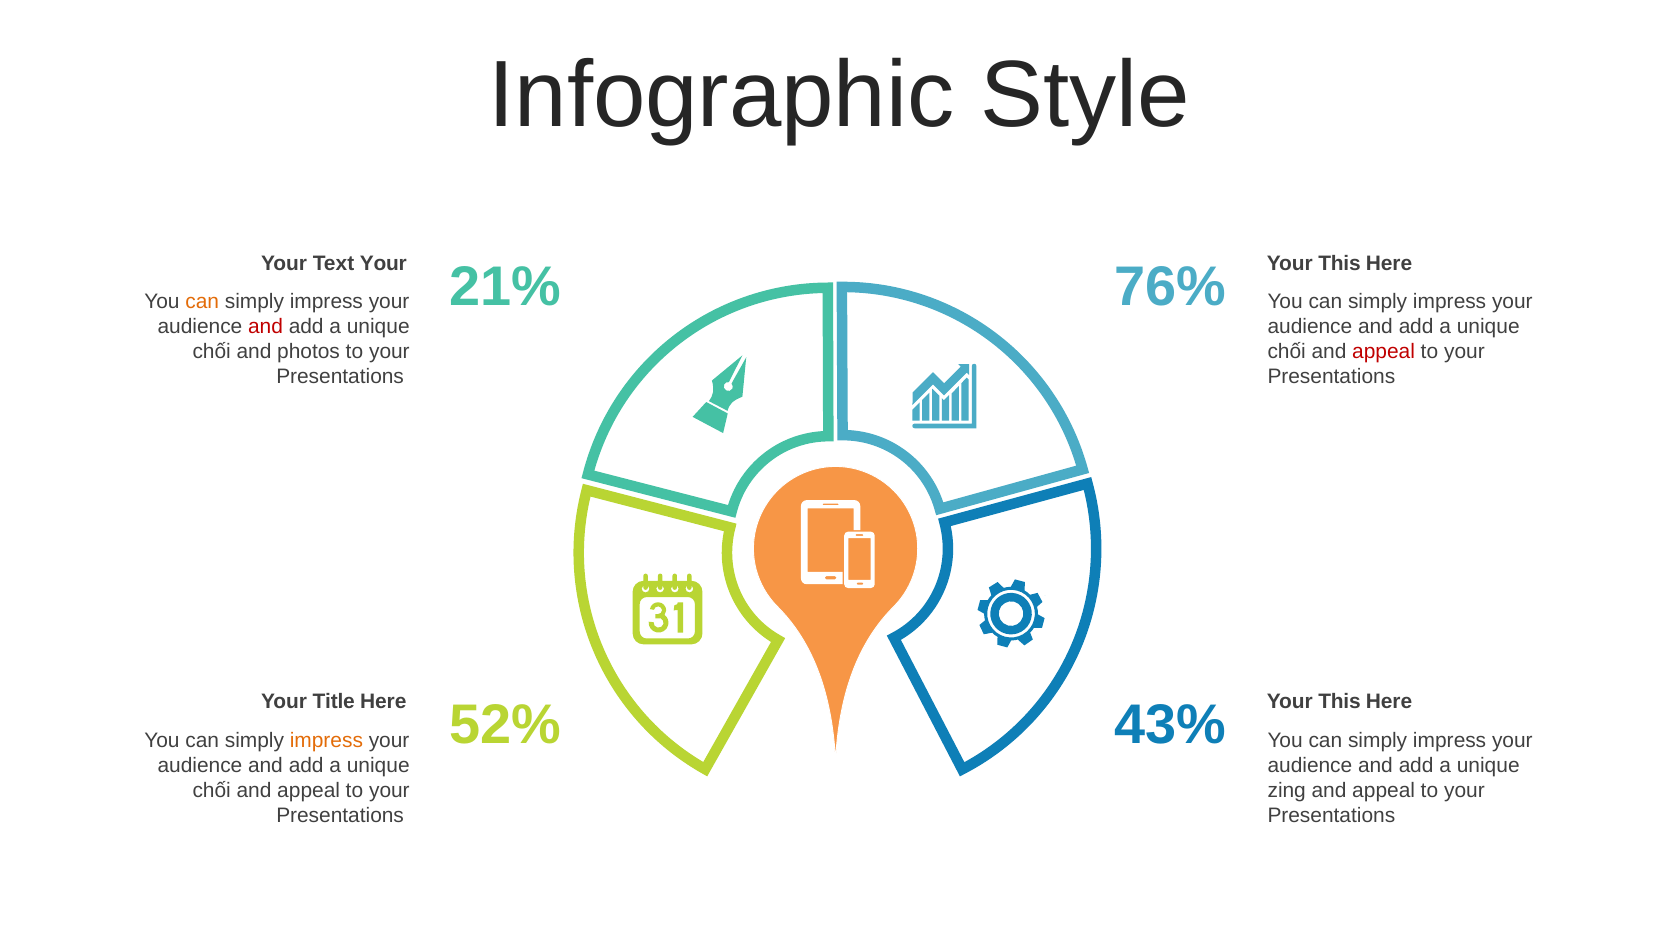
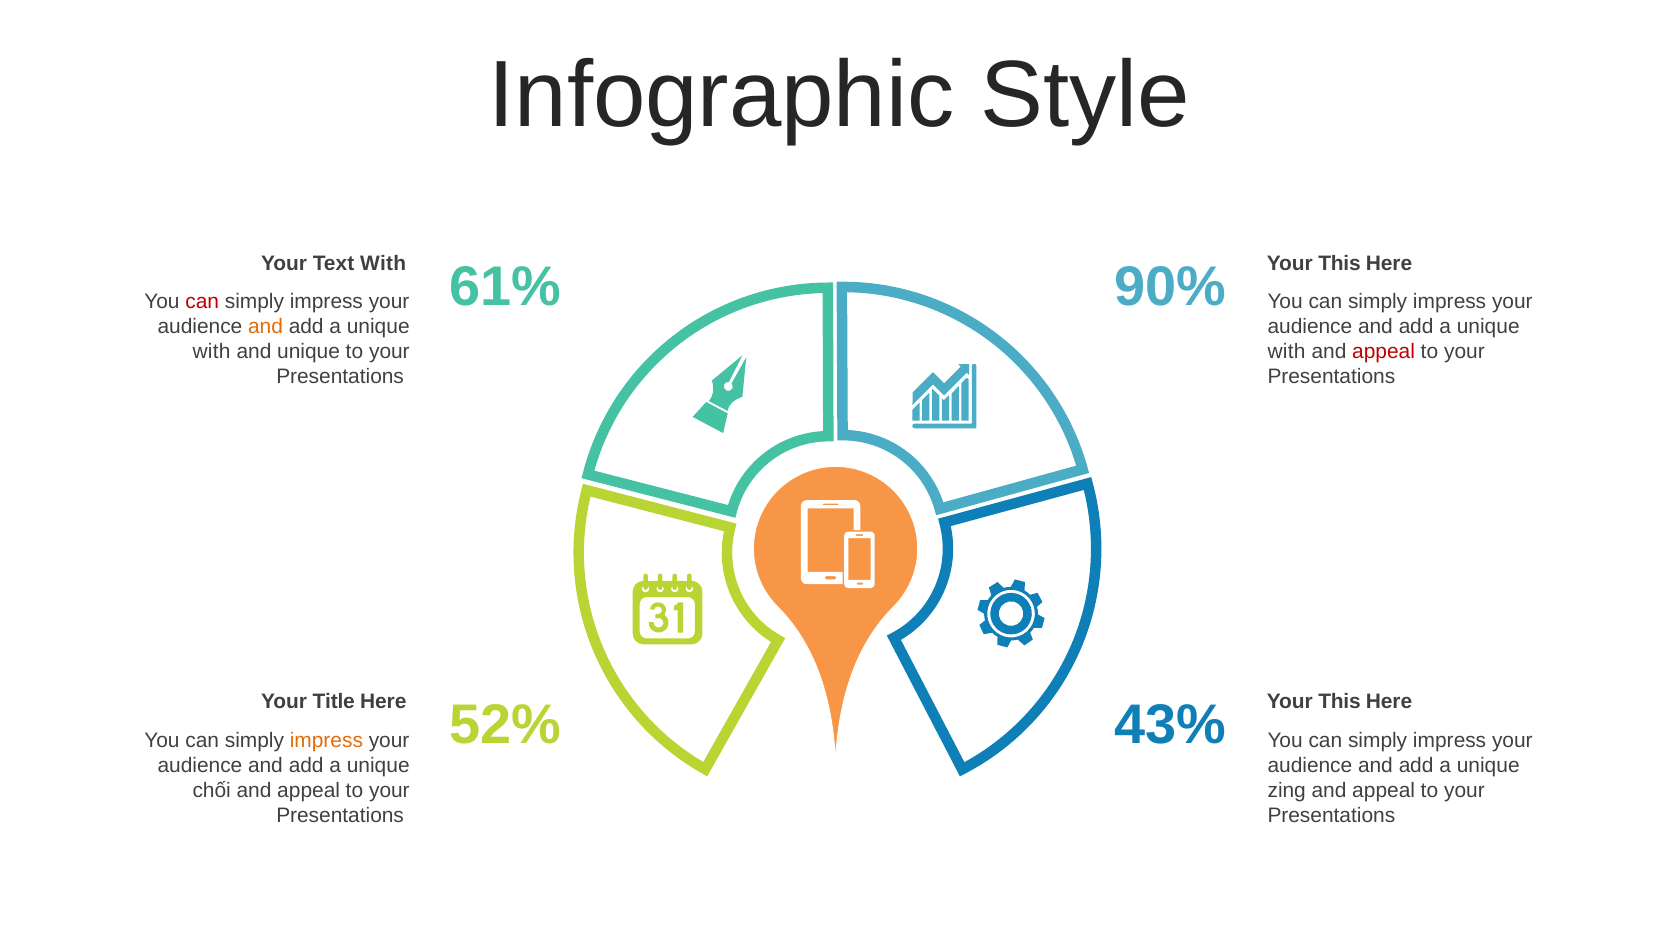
Text Your: Your -> With (383, 263)
21%: 21% -> 61% (505, 287)
76%: 76% -> 90% (1170, 287)
can colour: orange -> red (202, 301)
and colour: red -> orange (265, 326)
chối: chối -> with (212, 351)
and photos: photos -> unique (309, 351)
chối: chối -> with (1287, 351)
